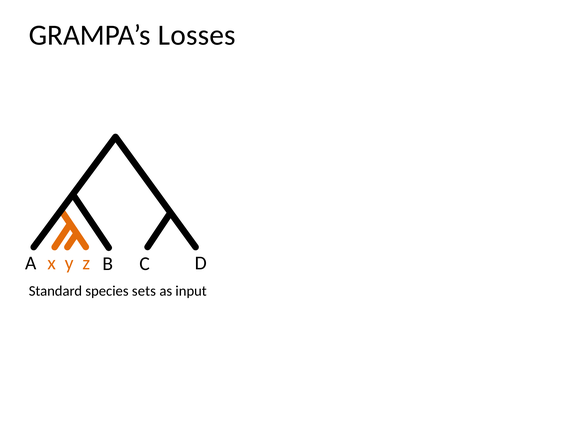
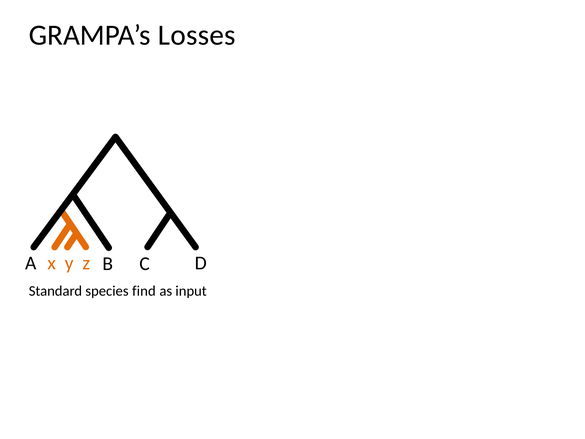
sets: sets -> find (144, 291)
